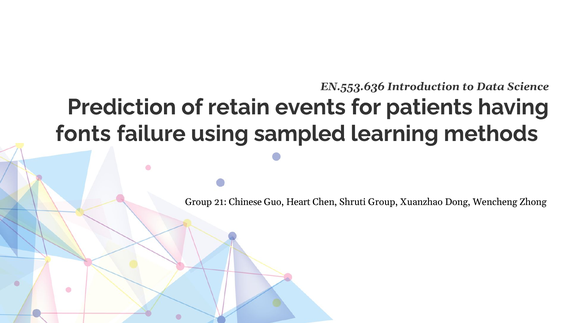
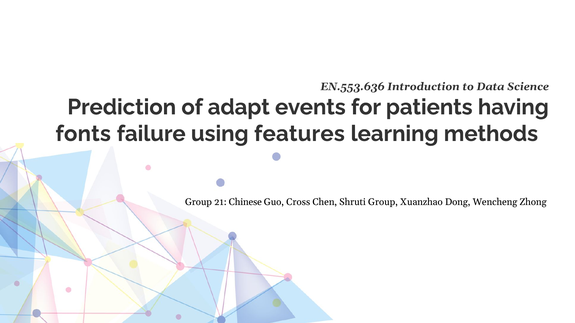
retain: retain -> adapt (239, 107)
sampled: sampled -> features (299, 134)
Heart: Heart -> Cross (298, 202)
